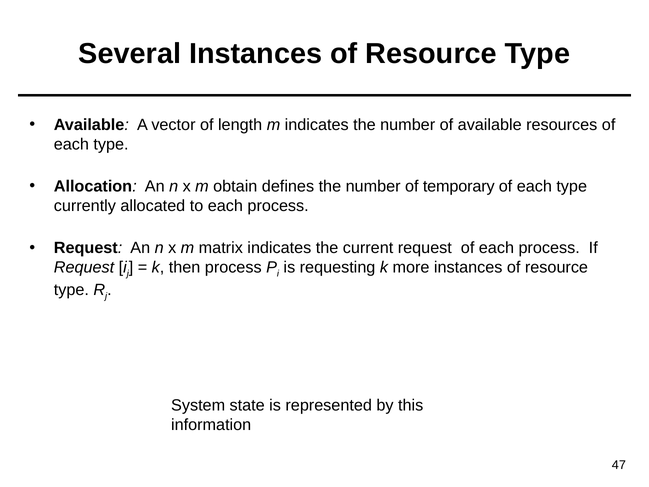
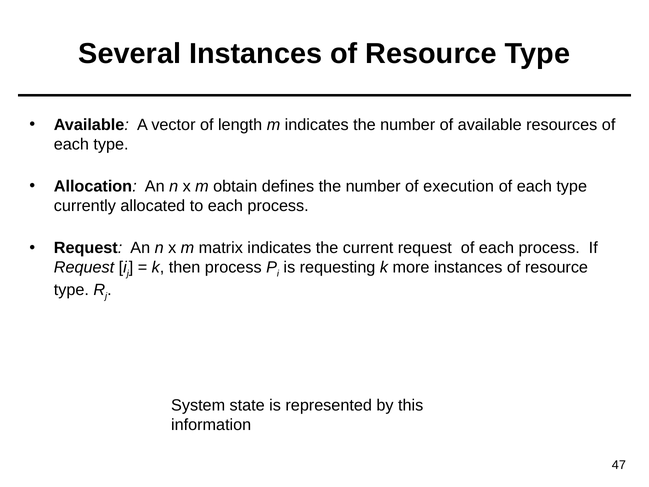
temporary: temporary -> execution (459, 186)
